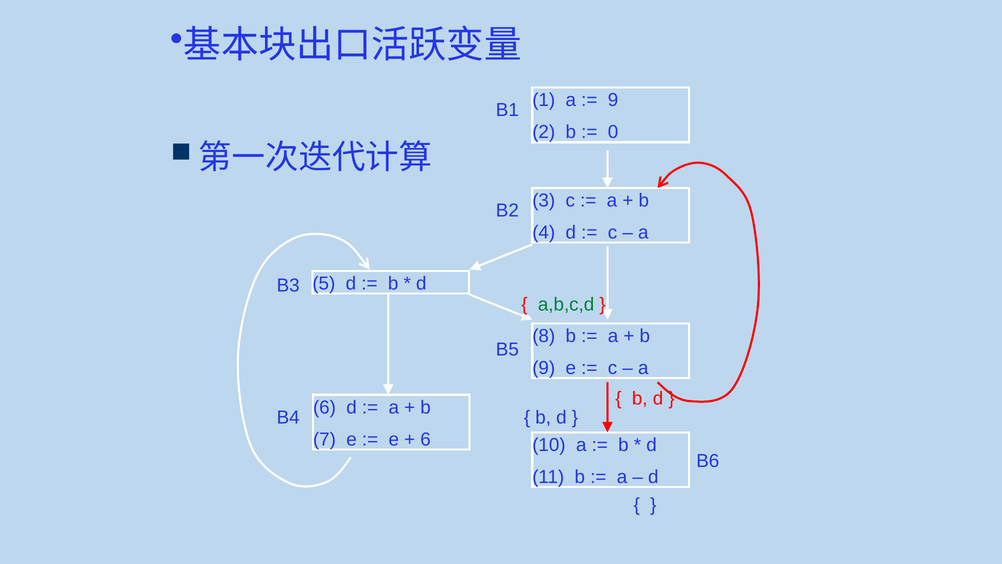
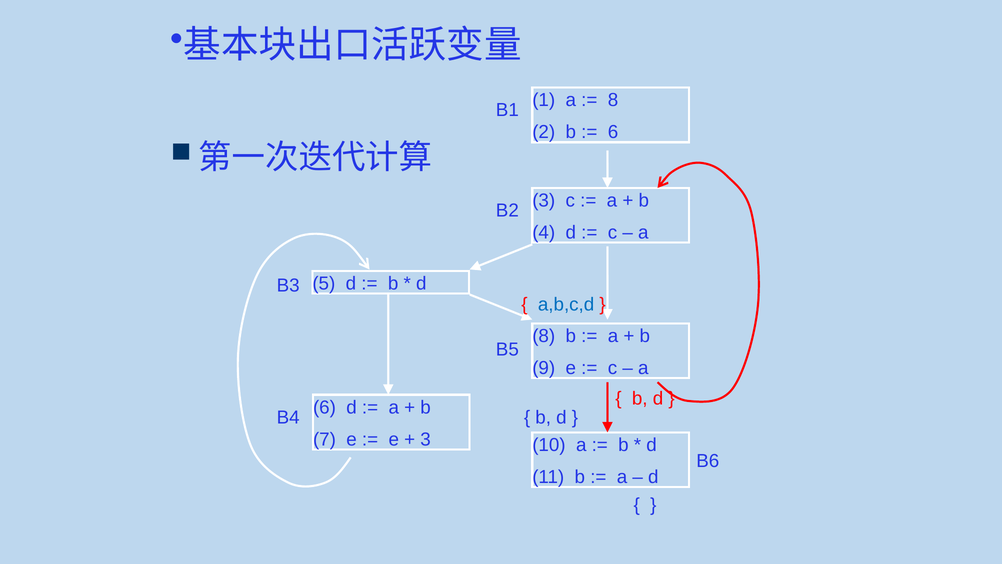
9: 9 -> 8 (613, 100)
0: 0 -> 6 (613, 132)
a,b,c,d colour: green -> blue (566, 304)
6: 6 -> 3 (426, 439)
